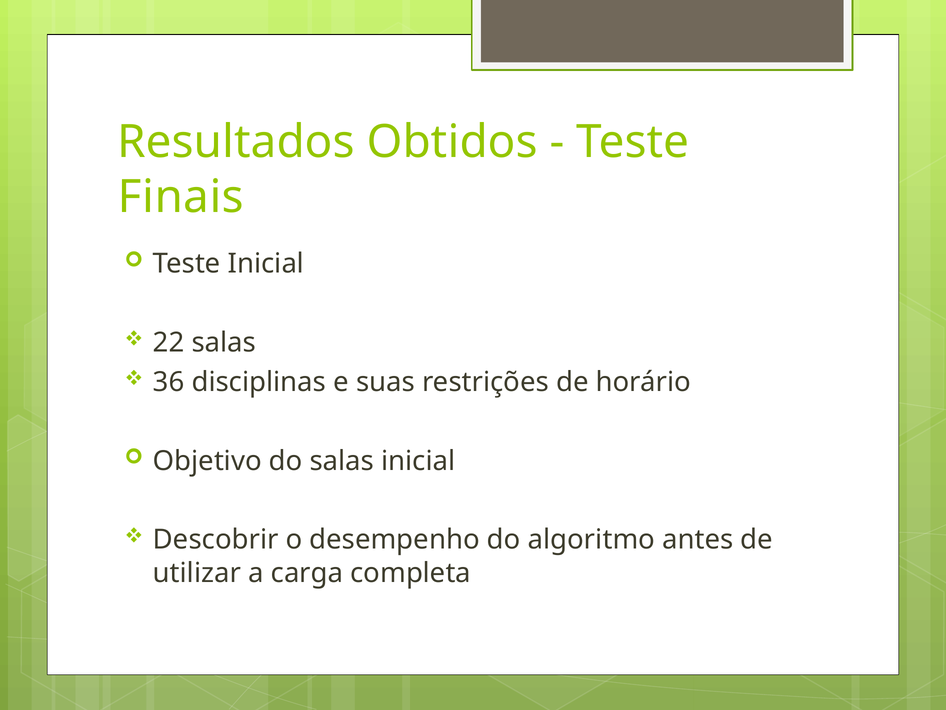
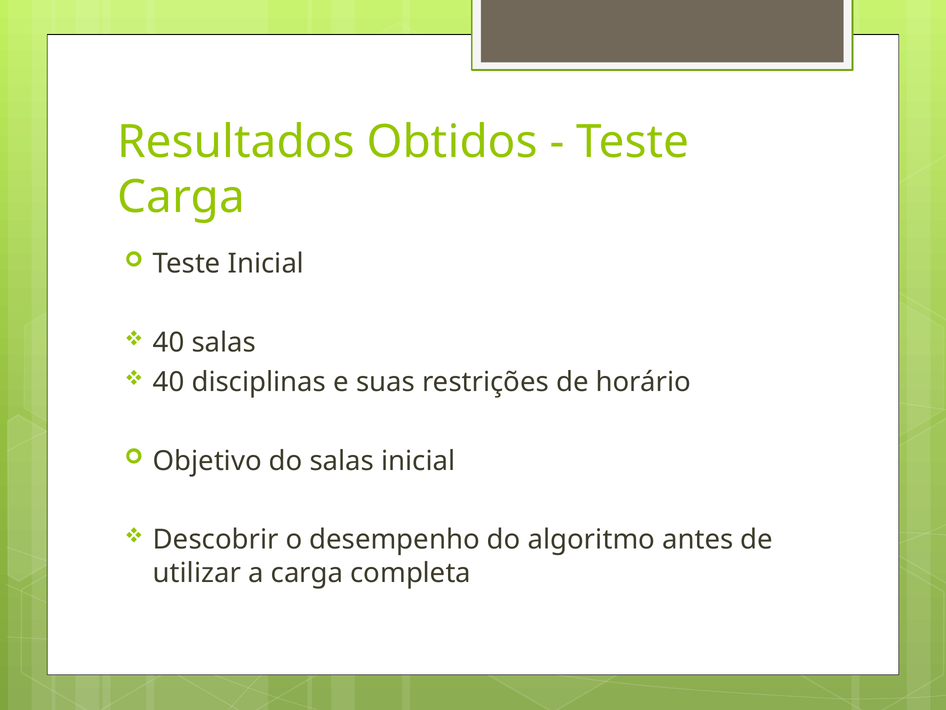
Finais: Finais -> Carga (181, 197)
22: 22 -> 40 (169, 342)
36: 36 -> 40 (169, 382)
